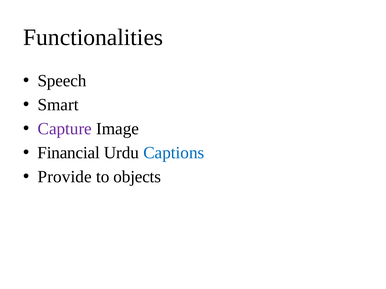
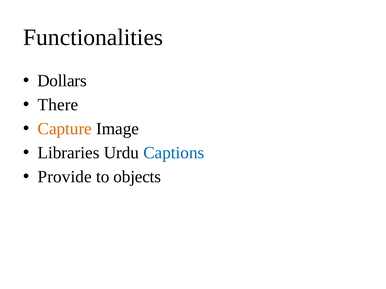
Speech: Speech -> Dollars (62, 81)
Smart: Smart -> There (58, 105)
Capture colour: purple -> orange (65, 129)
Financial: Financial -> Libraries (69, 153)
